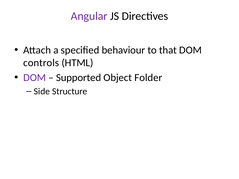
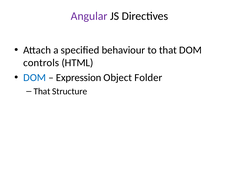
DOM colour: purple -> blue (35, 78)
Supported: Supported -> Expression (79, 78)
Side: Side -> That (42, 91)
